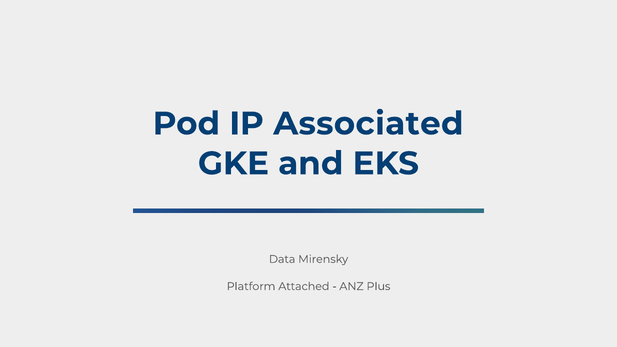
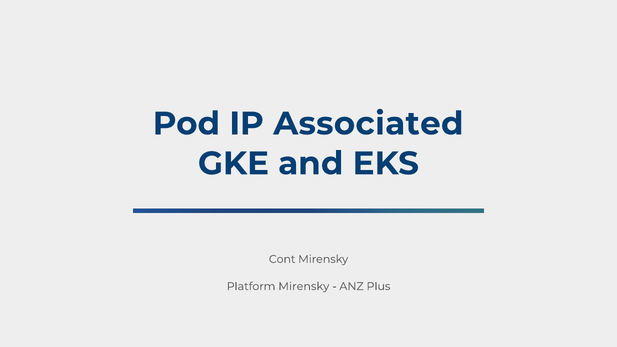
Data: Data -> Cont (282, 259)
Platform Attached: Attached -> Mirensky (304, 286)
